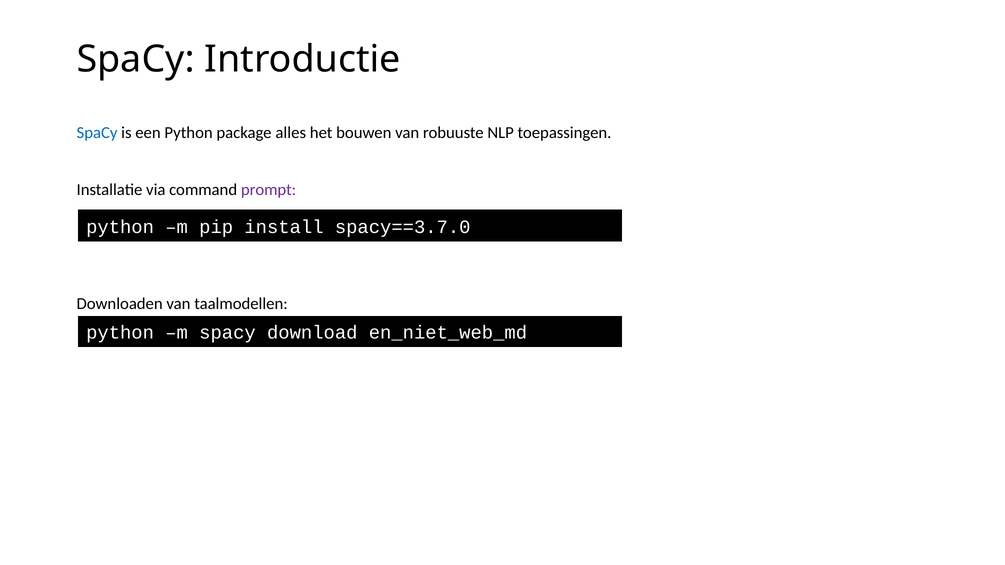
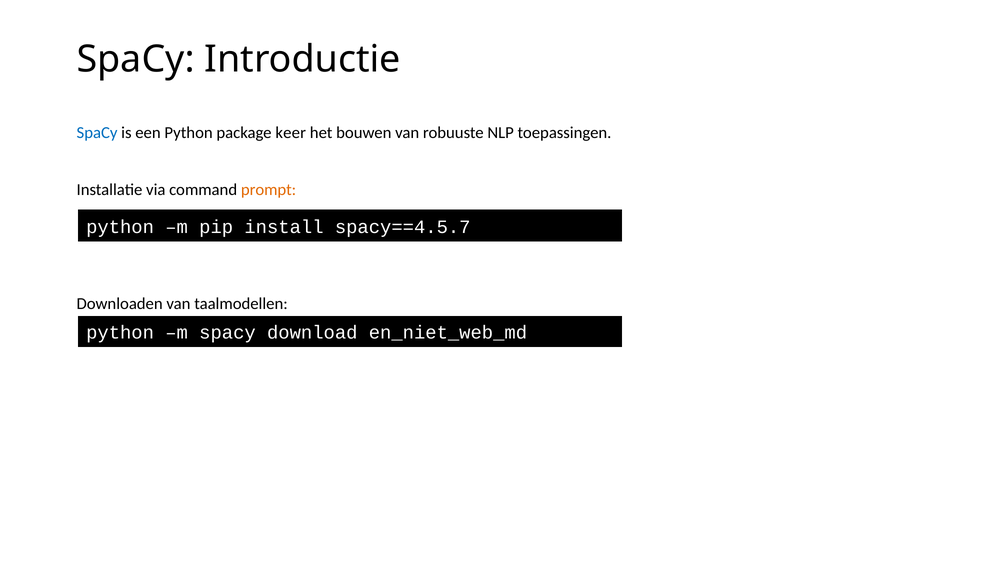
alles: alles -> keer (291, 133)
prompt colour: purple -> orange (269, 190)
spacy==3.7.0: spacy==3.7.0 -> spacy==4.5.7 (403, 227)
